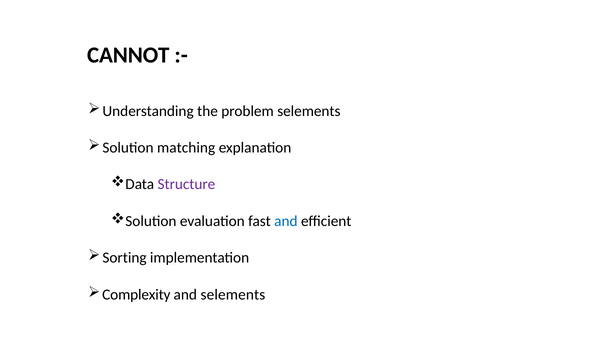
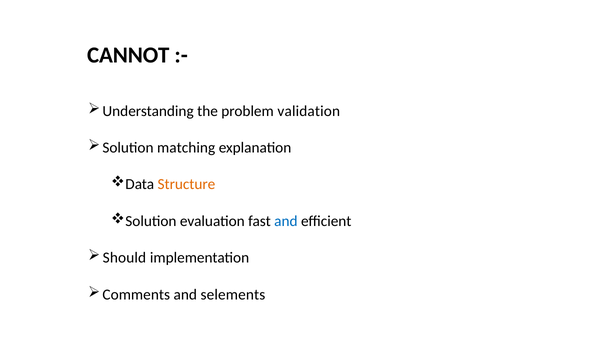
problem selements: selements -> validation (309, 111)
Structure colour: purple -> orange (186, 184)
Sorting: Sorting -> Should (124, 258)
Complexity: Complexity -> Comments (136, 294)
